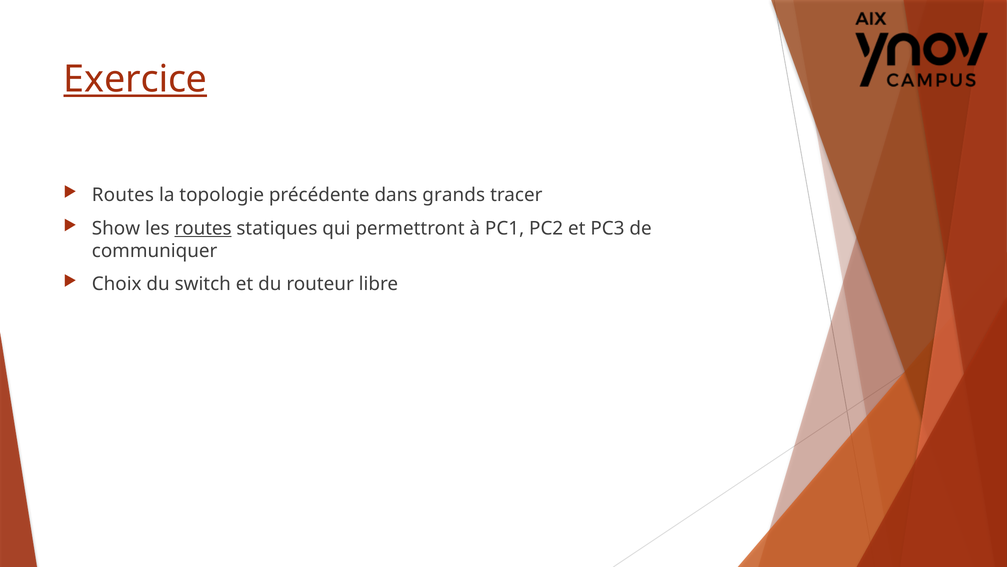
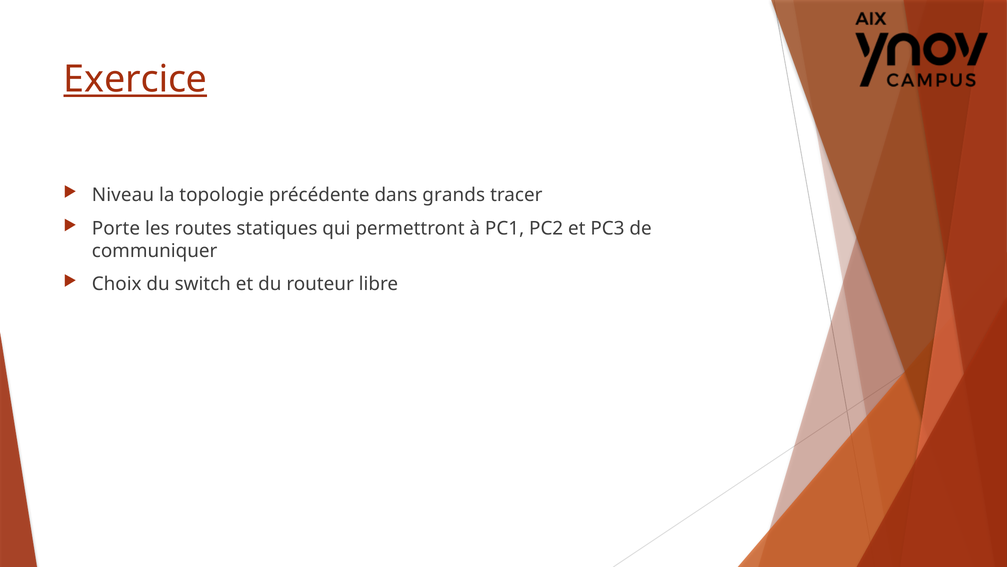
Routes: Routes -> Niveau (123, 195)
Show: Show -> Porte (116, 228)
routes underline: present -> none (203, 228)
